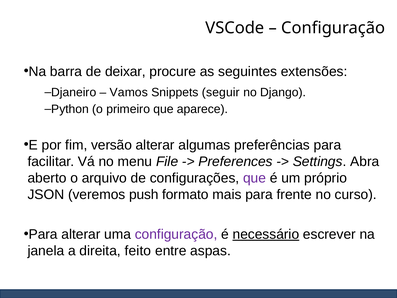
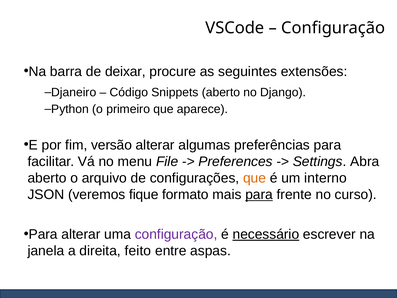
Vamos: Vamos -> Código (129, 92)
Snippets seguir: seguir -> aberto (221, 92)
que colour: purple -> orange (255, 178)
próprio: próprio -> interno (326, 178)
push: push -> fique (144, 194)
para underline: none -> present (259, 194)
